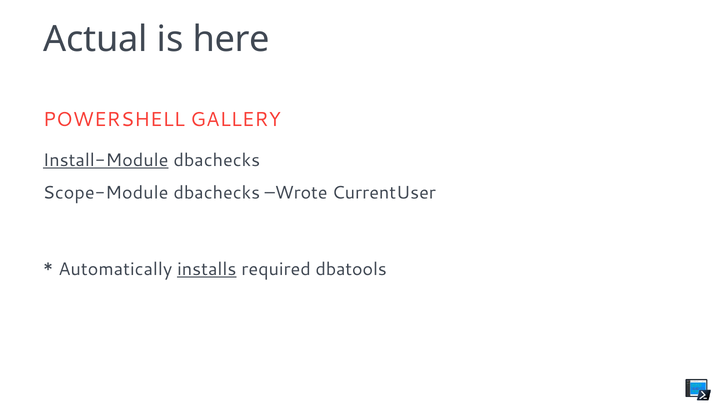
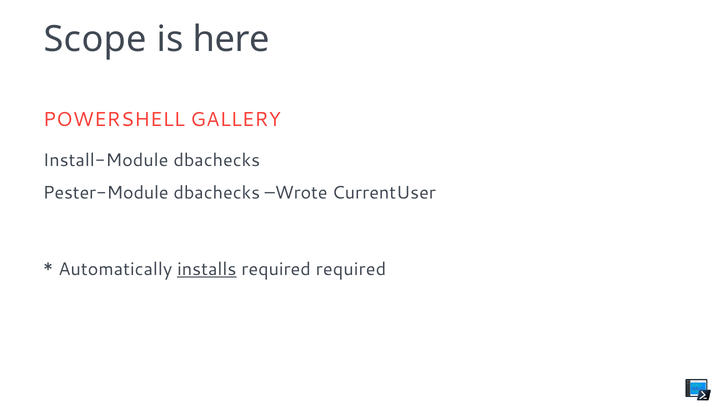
Actual: Actual -> Scope (95, 40)
Install-Module underline: present -> none (106, 160)
Scope-Module: Scope-Module -> Pester-Module (106, 193)
required dbatools: dbatools -> required (351, 270)
